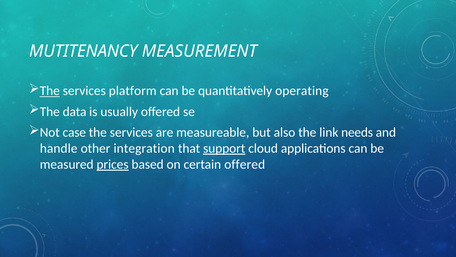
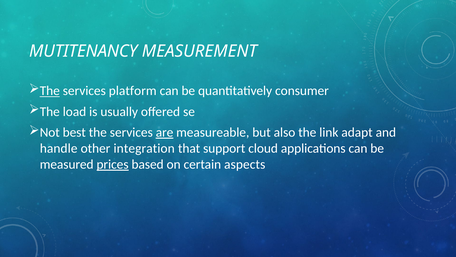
operating: operating -> consumer (302, 91)
data: data -> load (74, 111)
case: case -> best (74, 132)
are underline: none -> present (165, 132)
needs: needs -> adapt (357, 132)
support underline: present -> none (224, 148)
certain offered: offered -> aspects (245, 164)
